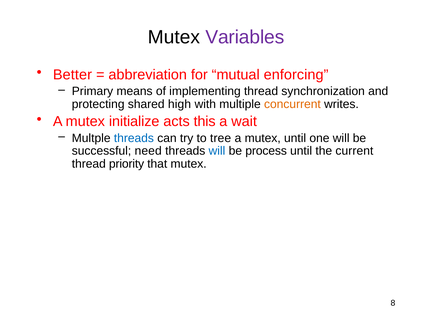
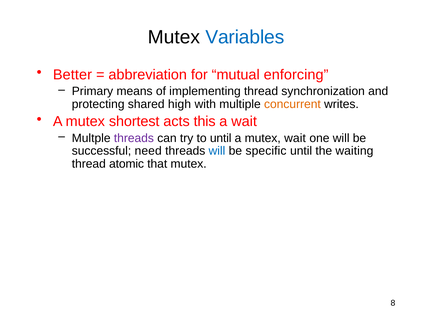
Variables colour: purple -> blue (245, 37)
initialize: initialize -> shortest (134, 121)
threads colour: blue -> purple (134, 138)
to tree: tree -> until (221, 138)
mutex until: until -> wait (295, 138)
process: process -> specific (266, 151)
current: current -> waiting (354, 151)
priority: priority -> atomic (127, 164)
